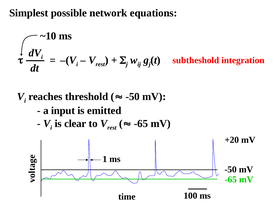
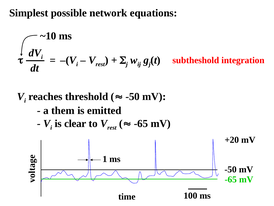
input: input -> them (63, 110)
